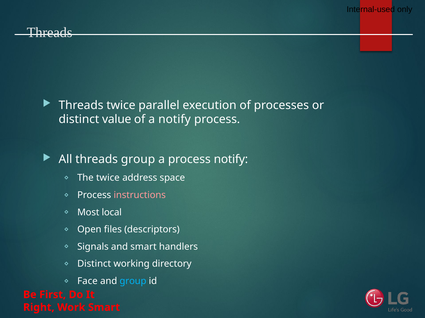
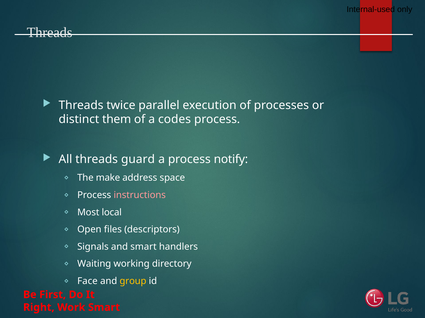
value: value -> them (117, 120)
a notify: notify -> codes (175, 120)
threads group: group -> guard (138, 160)
The twice: twice -> make (108, 178)
Distinct: Distinct -> Waiting (94, 264)
group colour: light blue -> yellow (133, 282)
